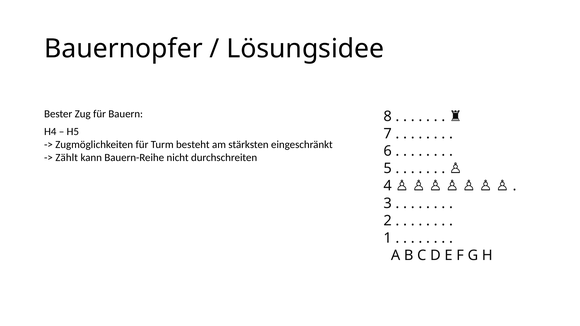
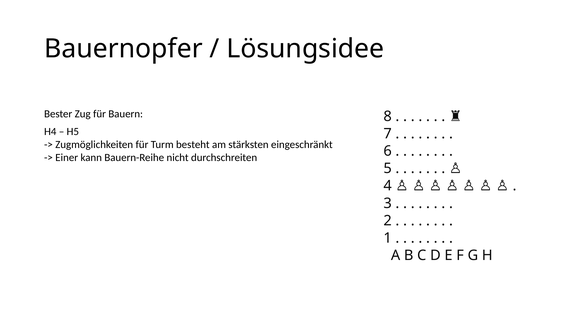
Zählt: Zählt -> Einer (67, 158)
